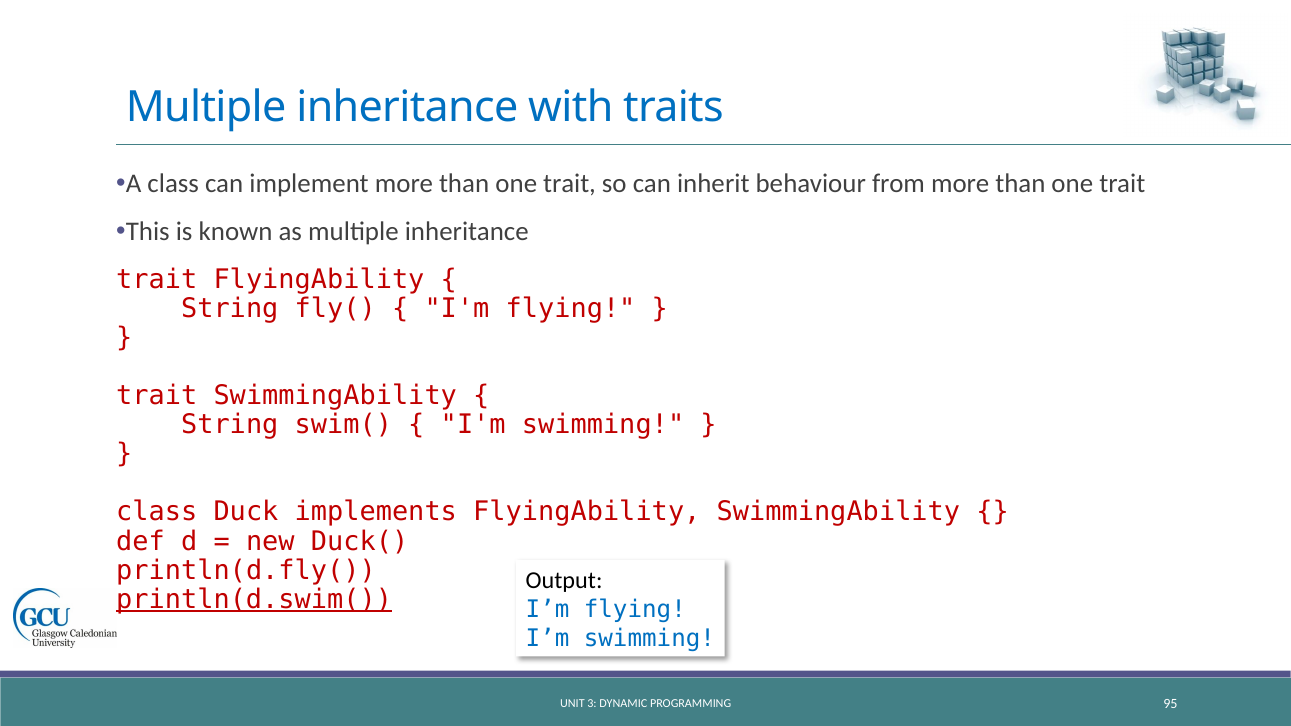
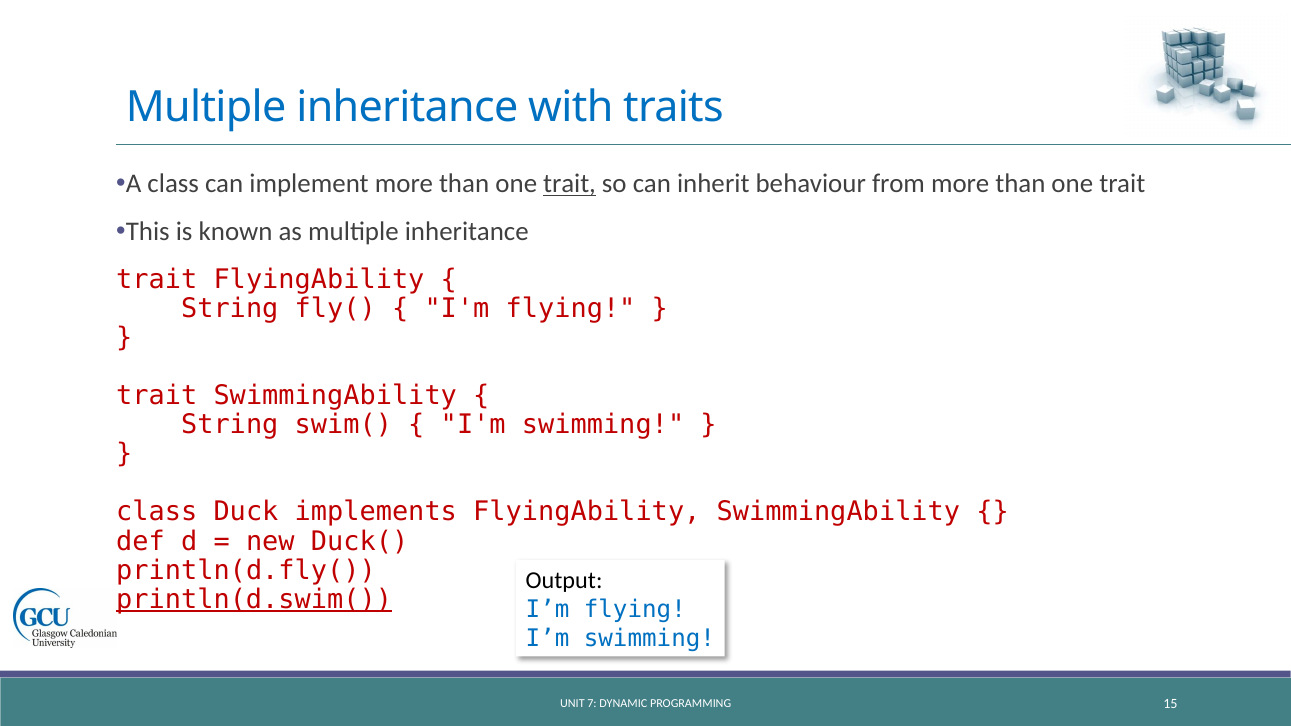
trait underline: none -> present (570, 184)
3: 3 -> 7 (592, 704)
95: 95 -> 15 (1170, 704)
